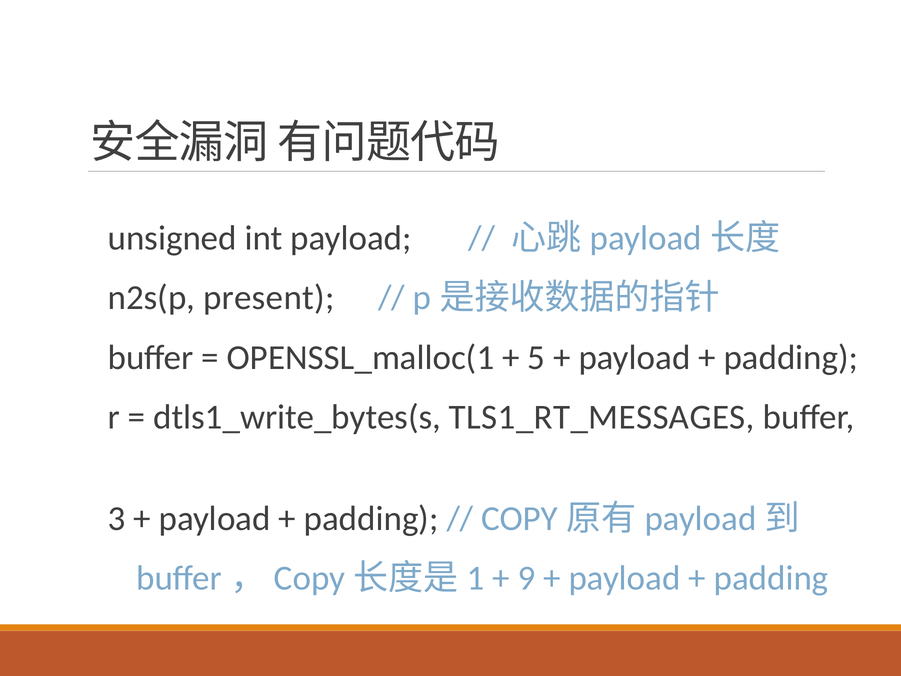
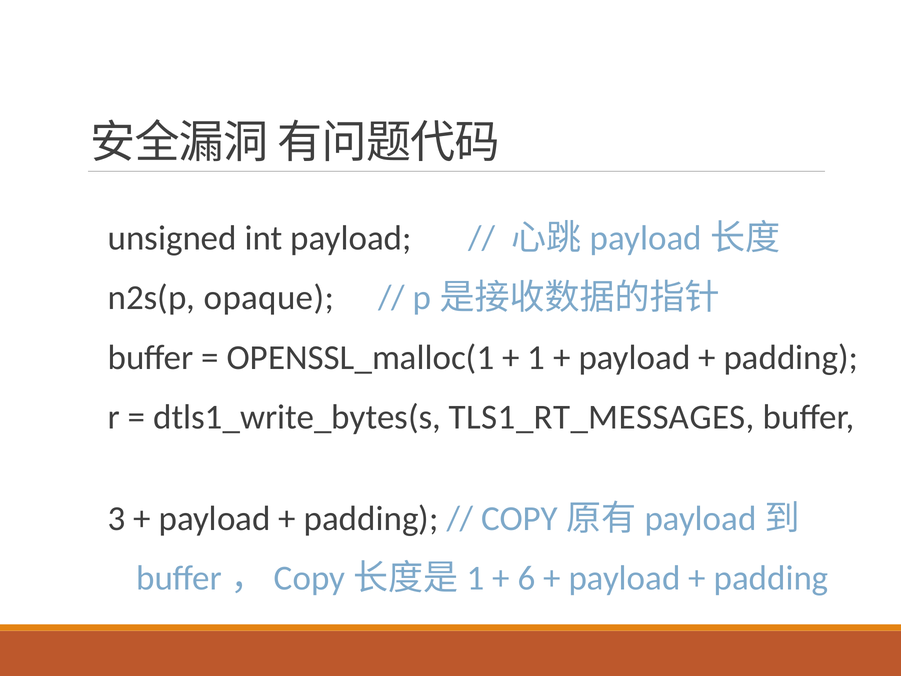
present: present -> opaque (269, 298)
5: 5 -> 1 (536, 357)
9: 9 -> 6 (527, 578)
